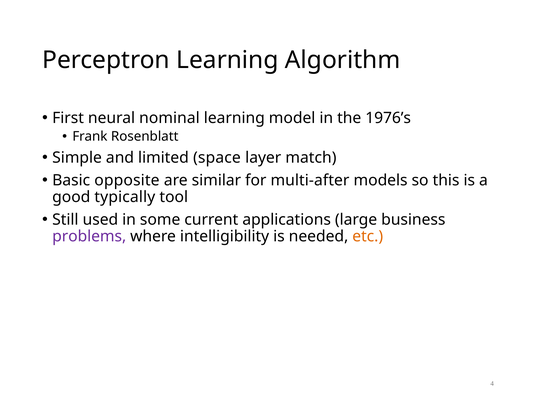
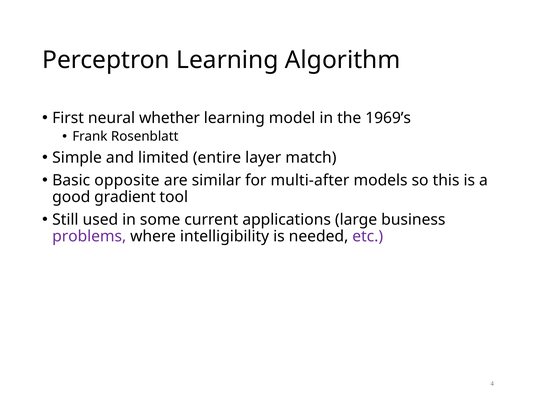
nominal: nominal -> whether (169, 118)
1976’s: 1976’s -> 1969’s (388, 118)
space: space -> entire (217, 158)
typically: typically -> gradient (125, 197)
etc colour: orange -> purple (368, 236)
